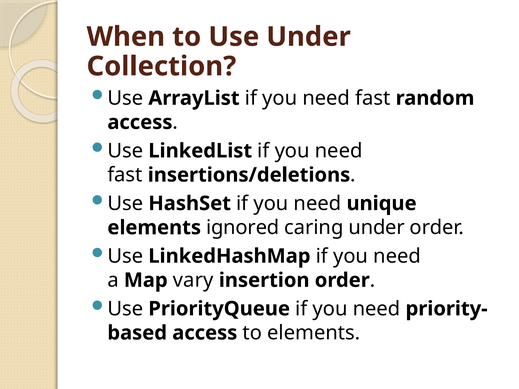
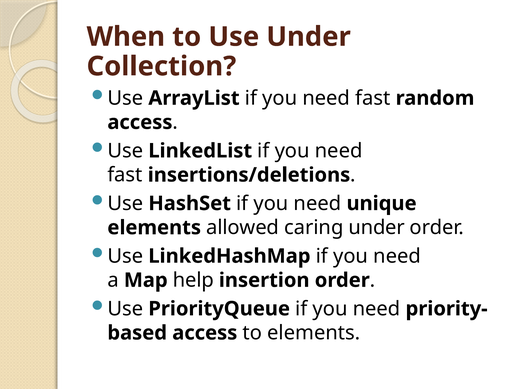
ignored: ignored -> allowed (243, 228)
vary: vary -> help (193, 280)
